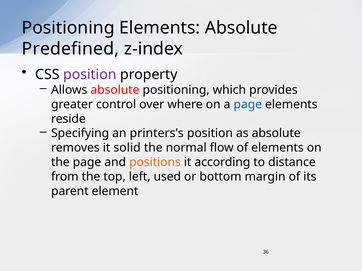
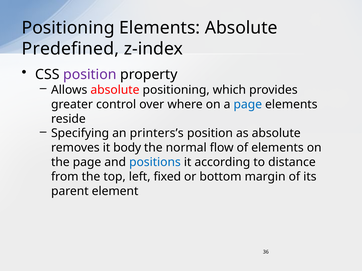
solid: solid -> body (127, 148)
positions colour: orange -> blue (155, 162)
used: used -> fixed (167, 177)
